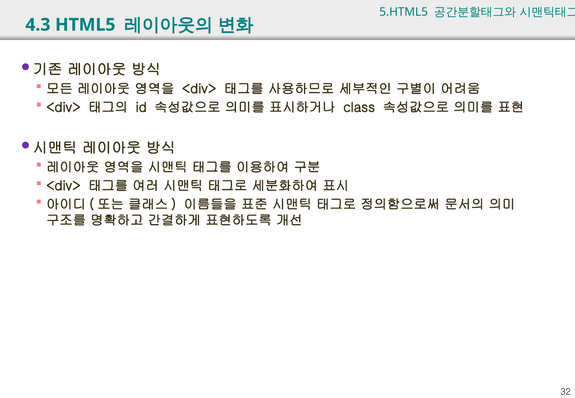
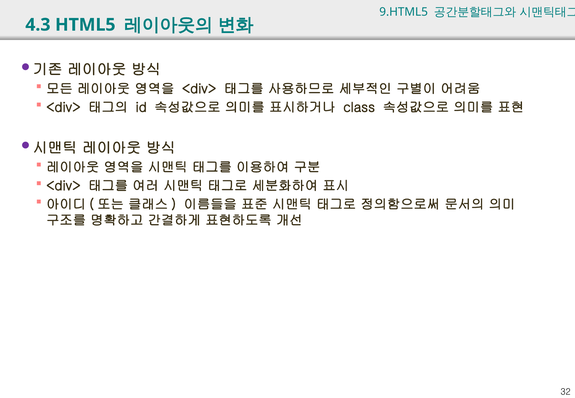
5.HTML5: 5.HTML5 -> 9.HTML5 (404, 12)
